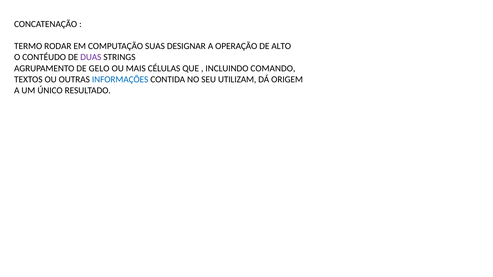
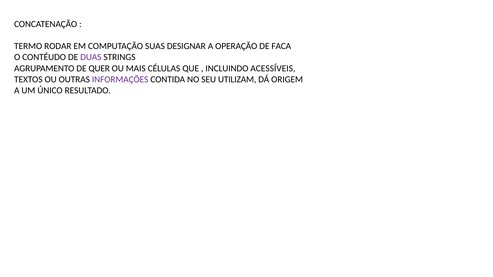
ALTO: ALTO -> FACA (281, 46)
GELO: GELO -> QUER (99, 68)
COMANDO: COMANDO -> ACESSÍVEIS (273, 68)
INFORMAÇÕES colour: blue -> purple (120, 79)
